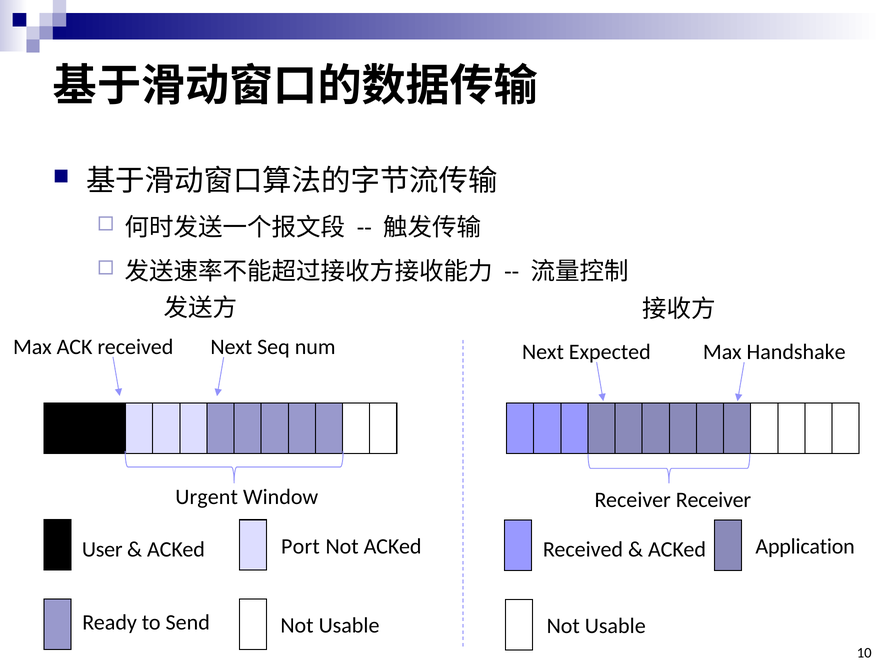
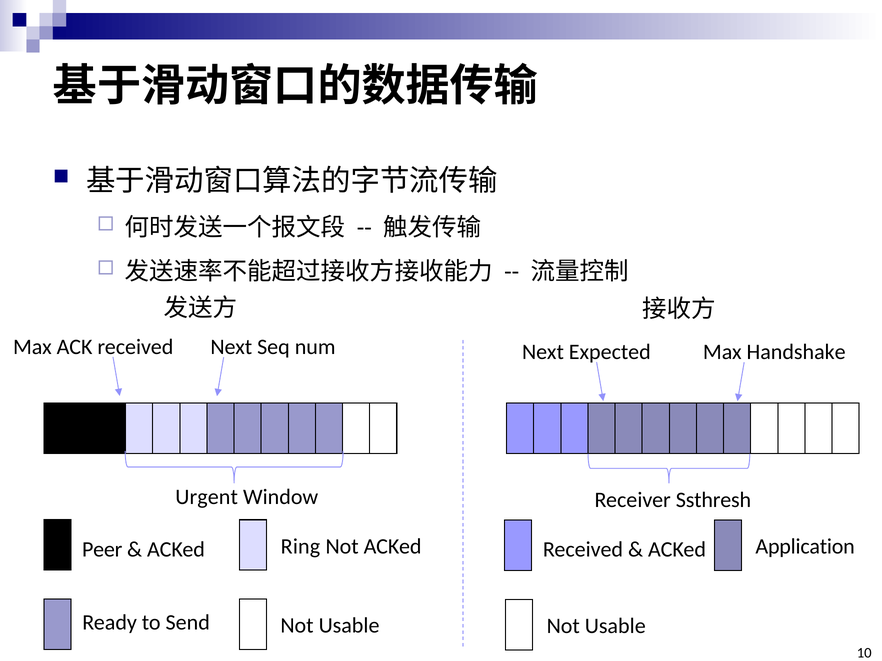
Receiver Receiver: Receiver -> Ssthresh (713, 500)
Port: Port -> Ring (300, 547)
User: User -> Peer (102, 550)
